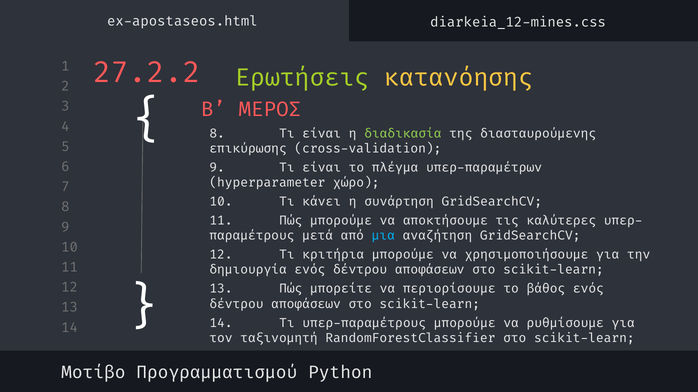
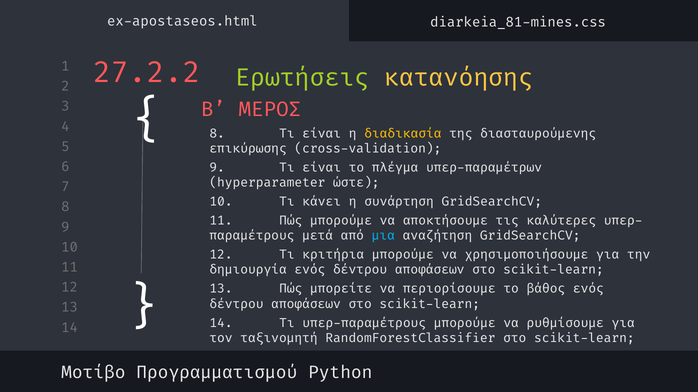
diarkeia_12-mines.css: diarkeia_12-mines.css -> diarkeia_81-mines.css (518, 22)
διαδικασία colour: light green -> yellow (403, 134)
χώρο: χώρο -> ώστε (356, 183)
